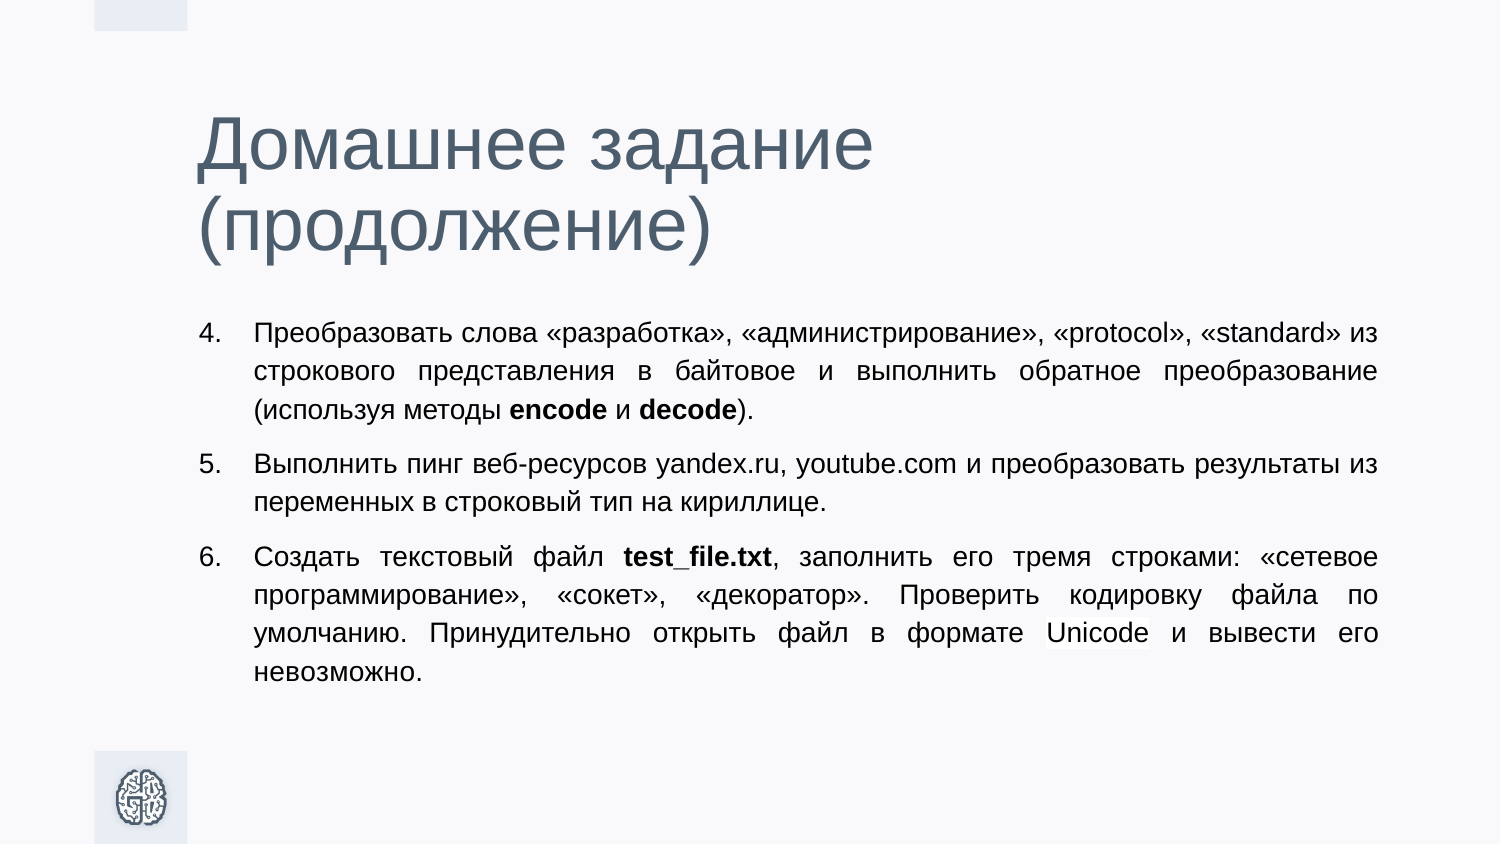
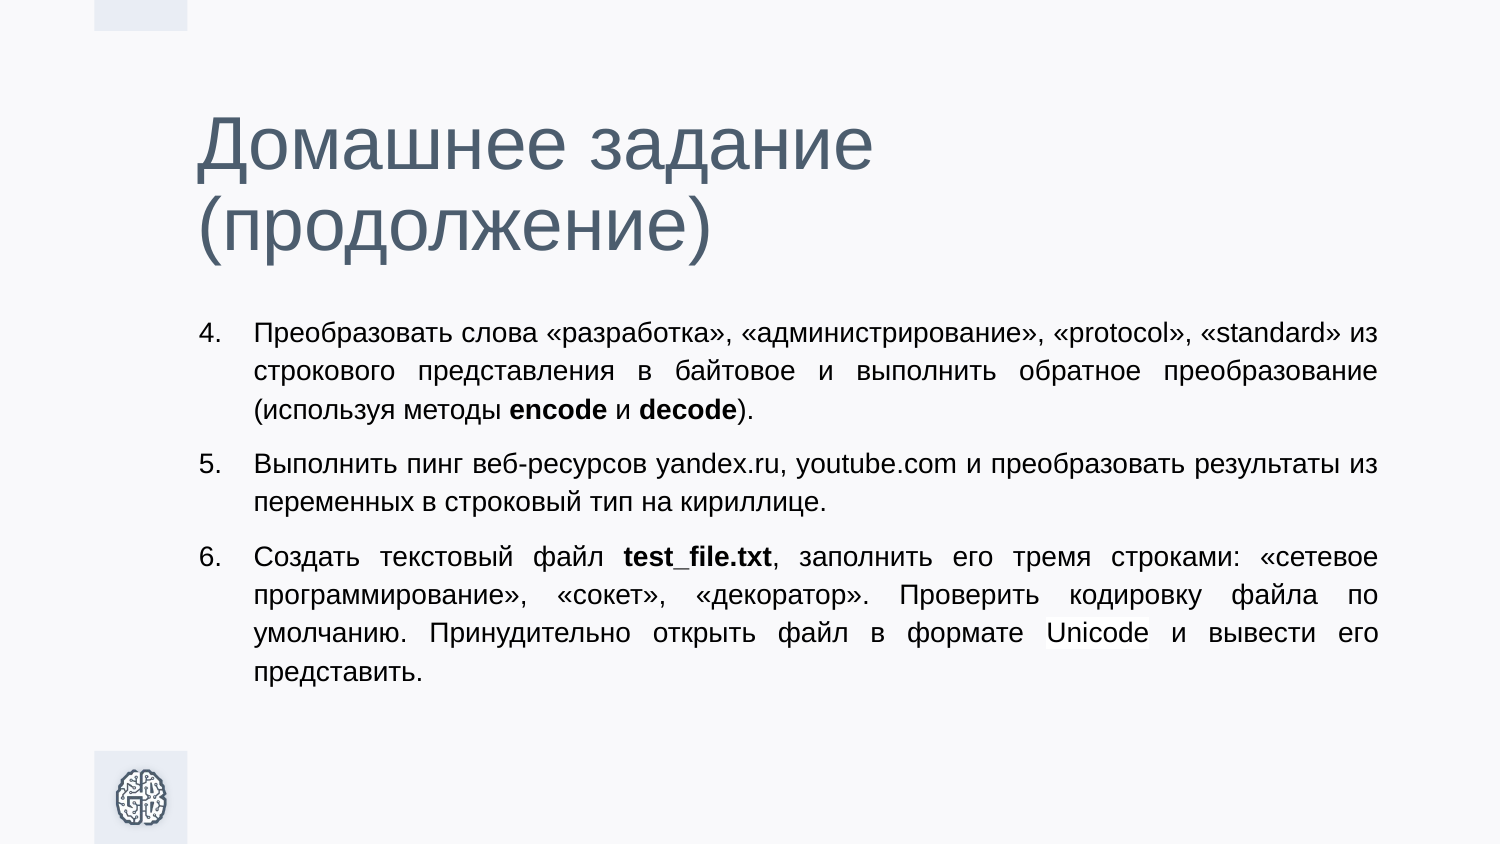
невозможно: невозможно -> представить (339, 672)
